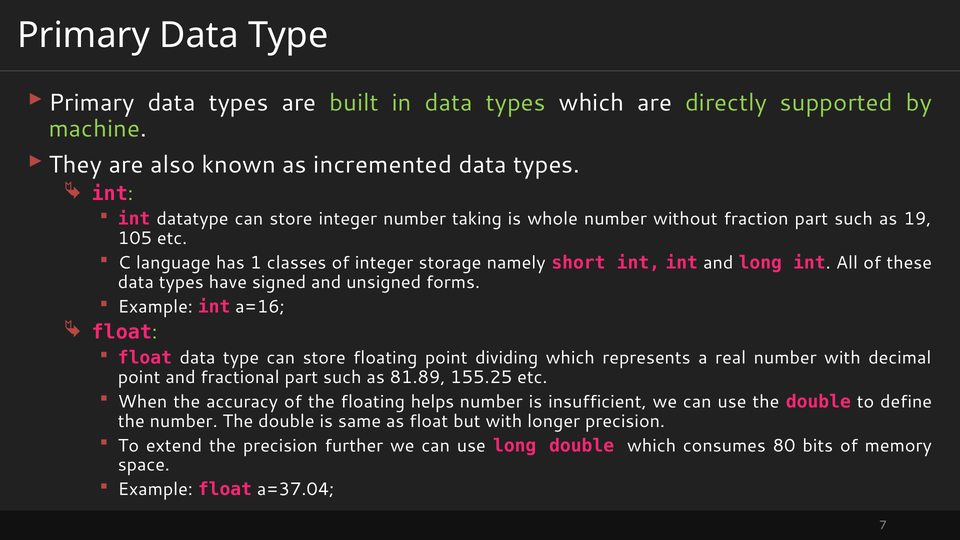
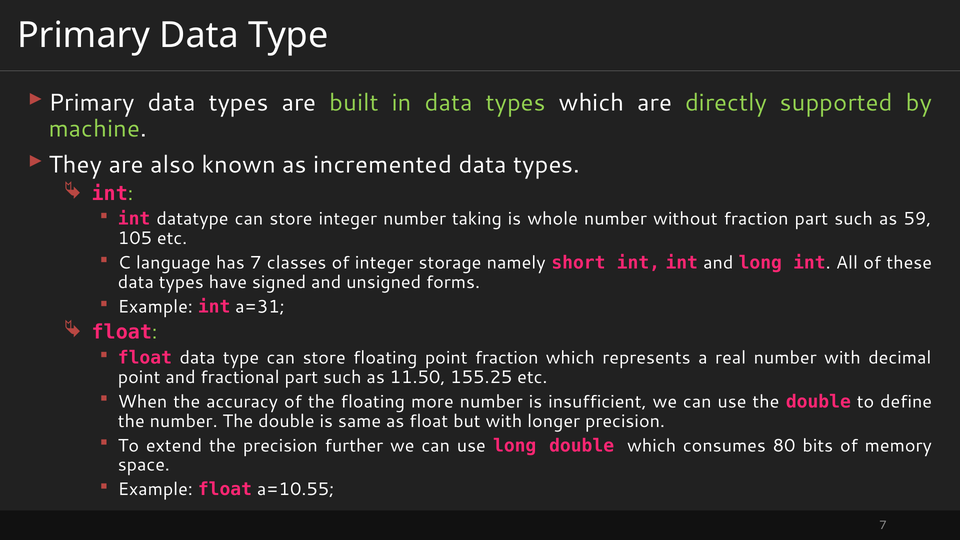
19: 19 -> 59 (917, 219)
has 1: 1 -> 7 (256, 263)
a=16: a=16 -> a=31 (260, 307)
point dividing: dividing -> fraction (507, 358)
81.89: 81.89 -> 11.50 (418, 377)
helps: helps -> more (432, 402)
a=37.04: a=37.04 -> a=10.55 (296, 489)
